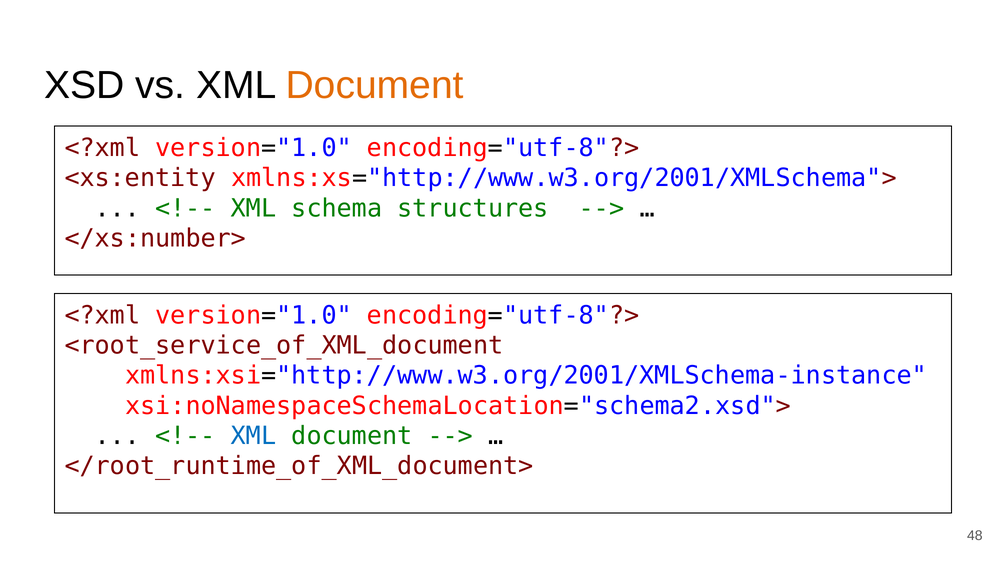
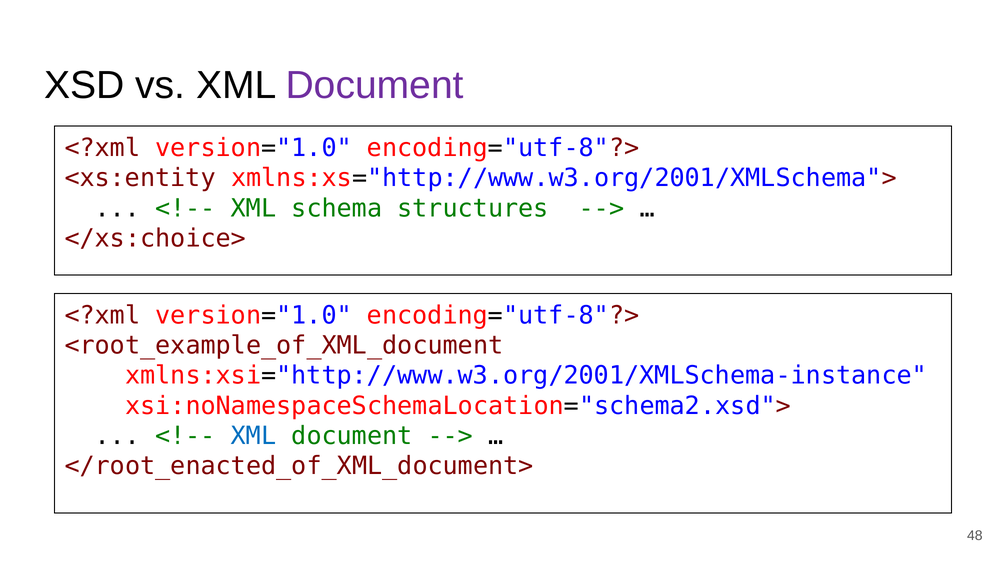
Document colour: orange -> purple (375, 85)
</xs:number>: </xs:number> -> </xs:choice> (155, 238)
<root_service_of_XML_document: <root_service_of_XML_document -> <root_example_of_XML_document (284, 345)
</root_runtime_of_XML_document>: </root_runtime_of_XML_document> -> </root_enacted_of_XML_document> (299, 466)
